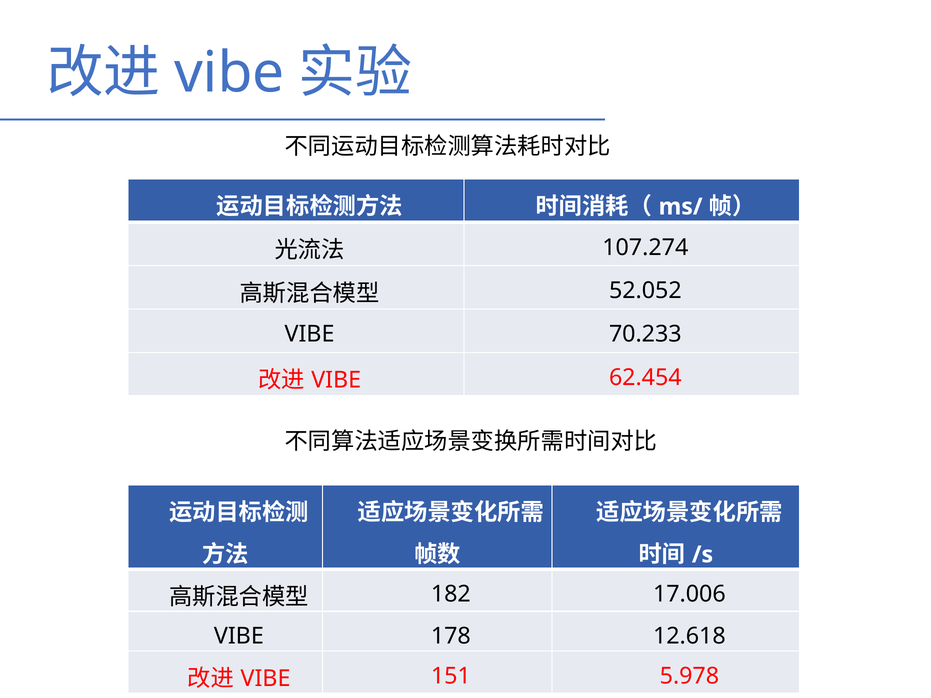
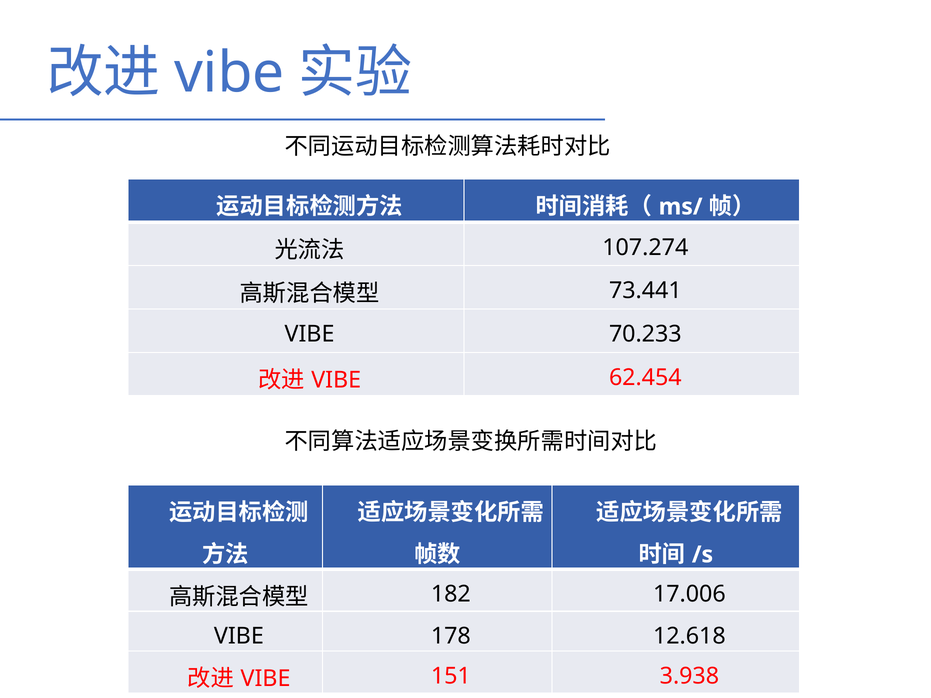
52.052: 52.052 -> 73.441 (645, 291)
5.978: 5.978 -> 3.938 (689, 676)
